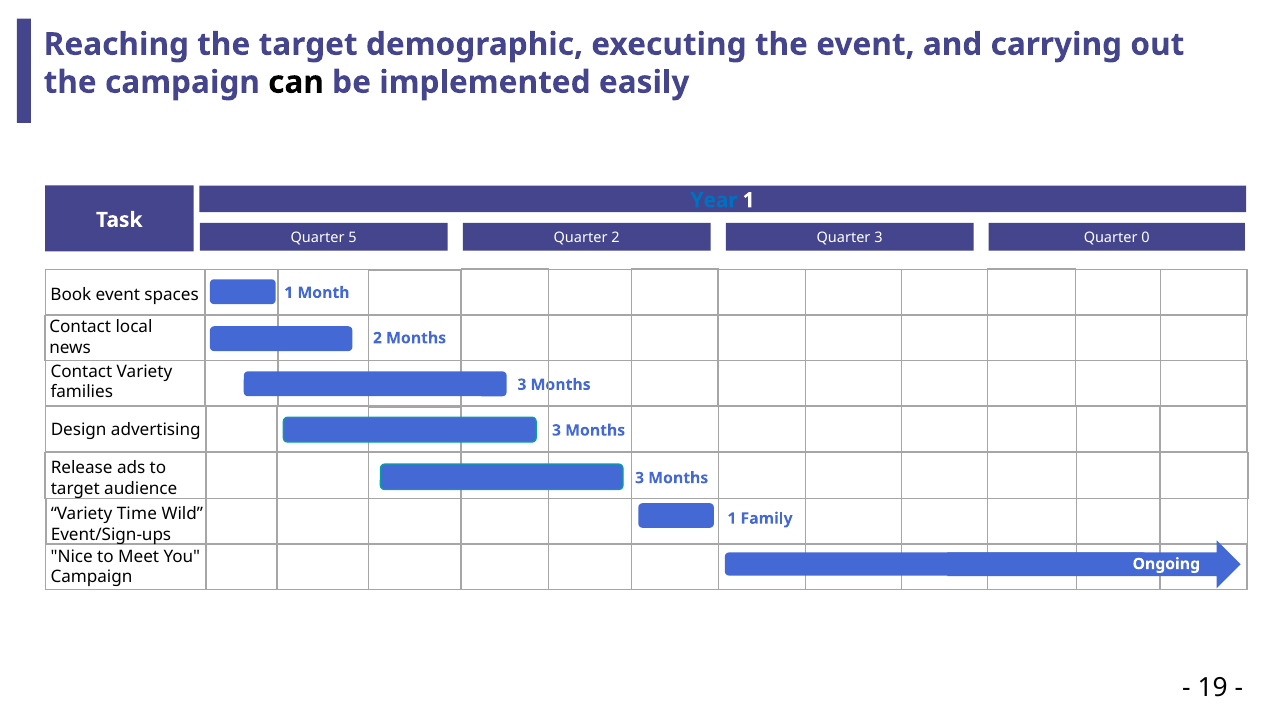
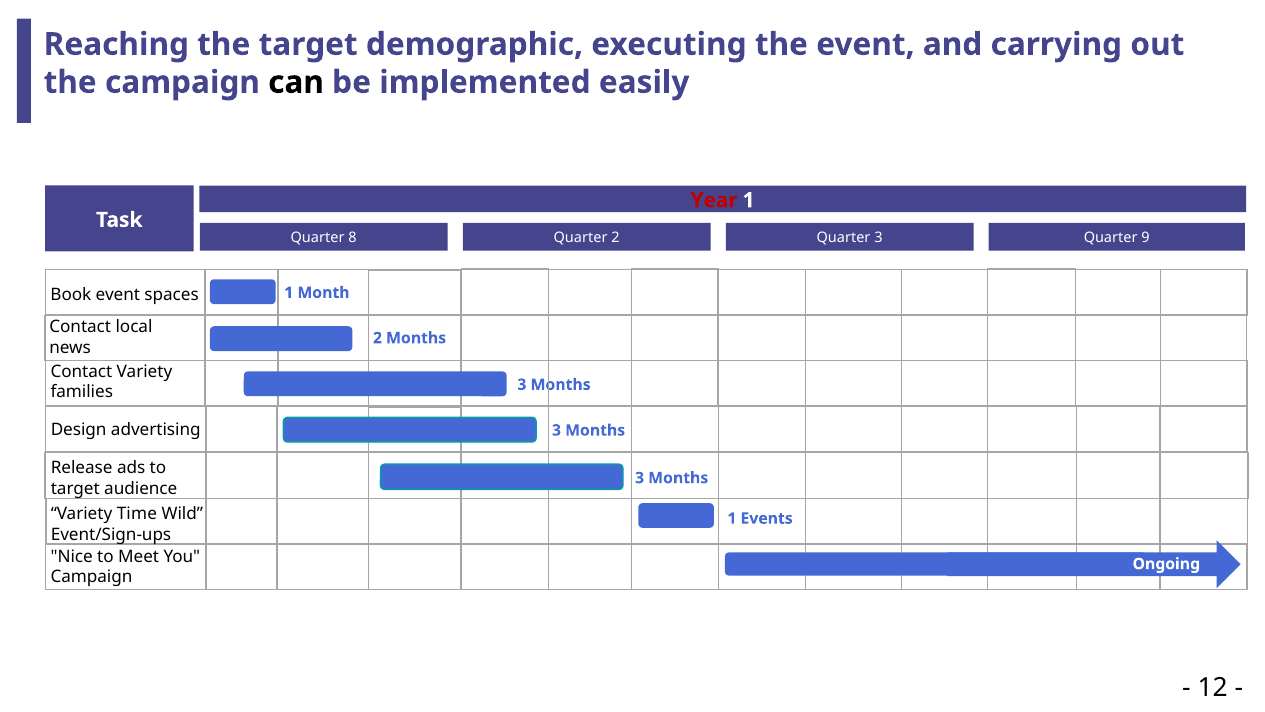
Year colour: blue -> red (714, 200)
5: 5 -> 8 (352, 238)
0: 0 -> 9 (1146, 238)
Family: Family -> Events (767, 518)
19: 19 -> 12 (1213, 688)
